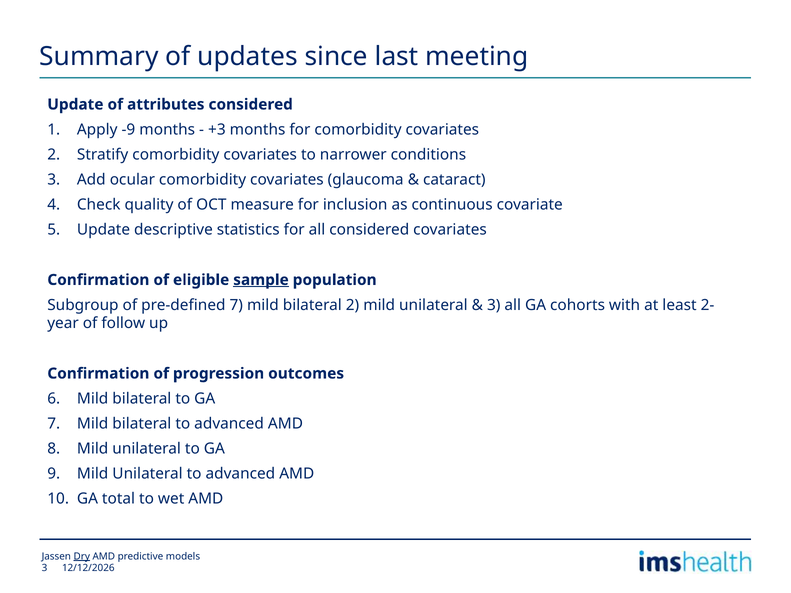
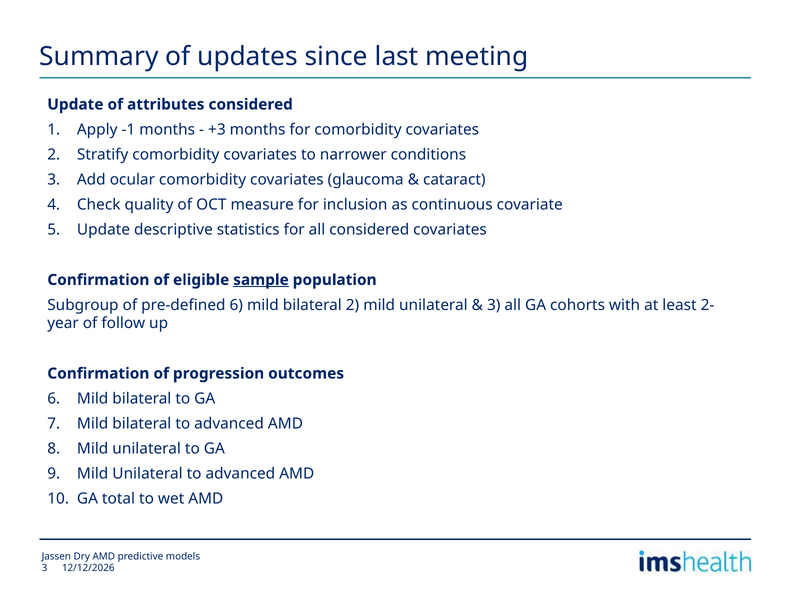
-9: -9 -> -1 (128, 130)
pre-defined 7: 7 -> 6 (236, 305)
Dry underline: present -> none (82, 557)
